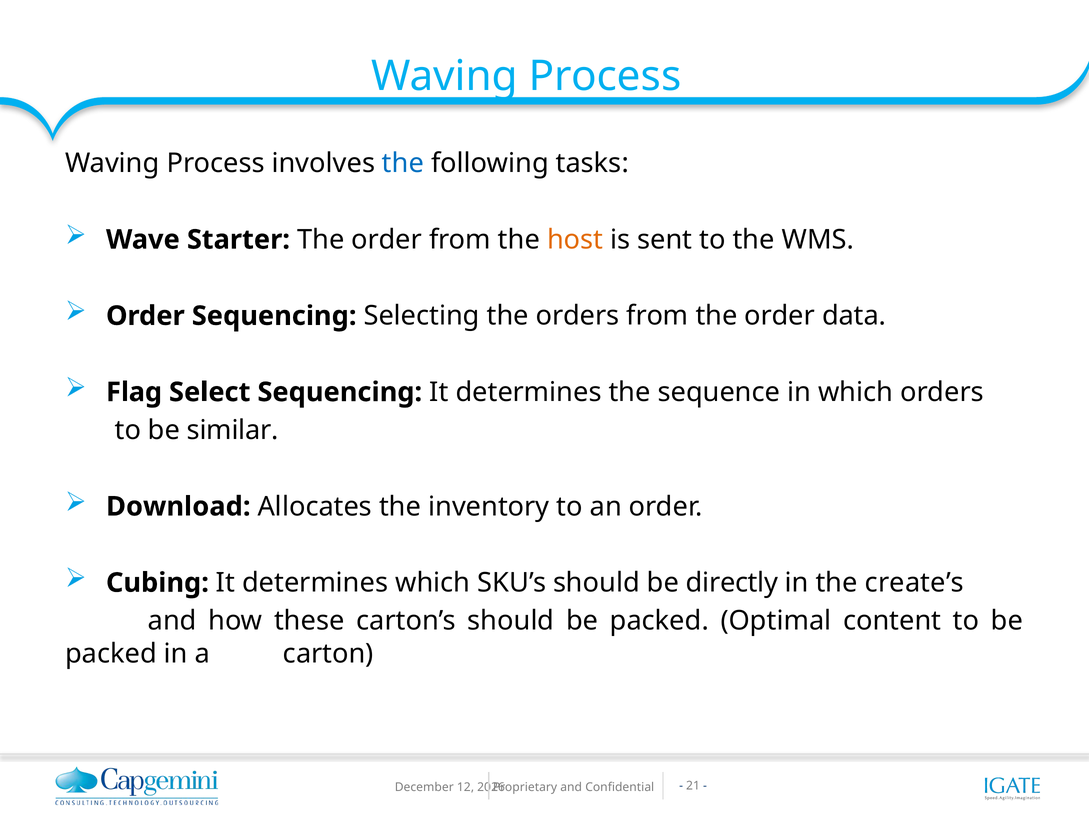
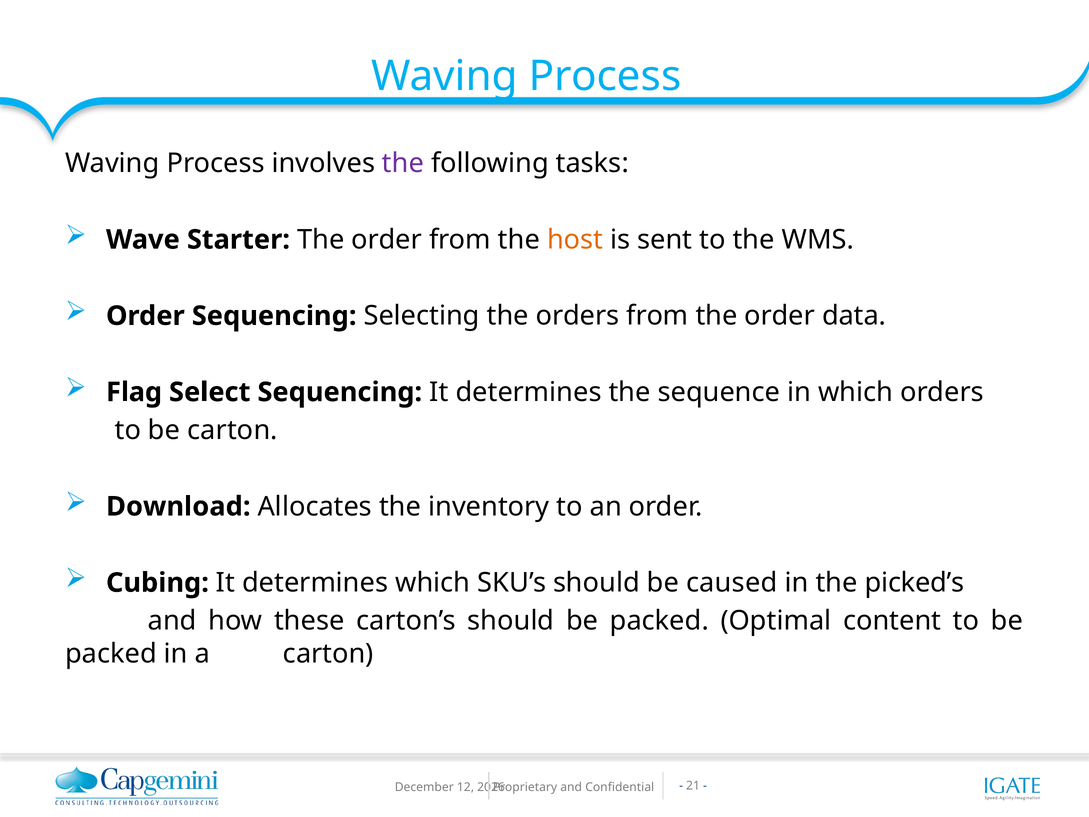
the colour: blue -> purple (403, 163)
be similar: similar -> carton (232, 430)
directly: directly -> caused (732, 583)
create’s: create’s -> picked’s (915, 583)
